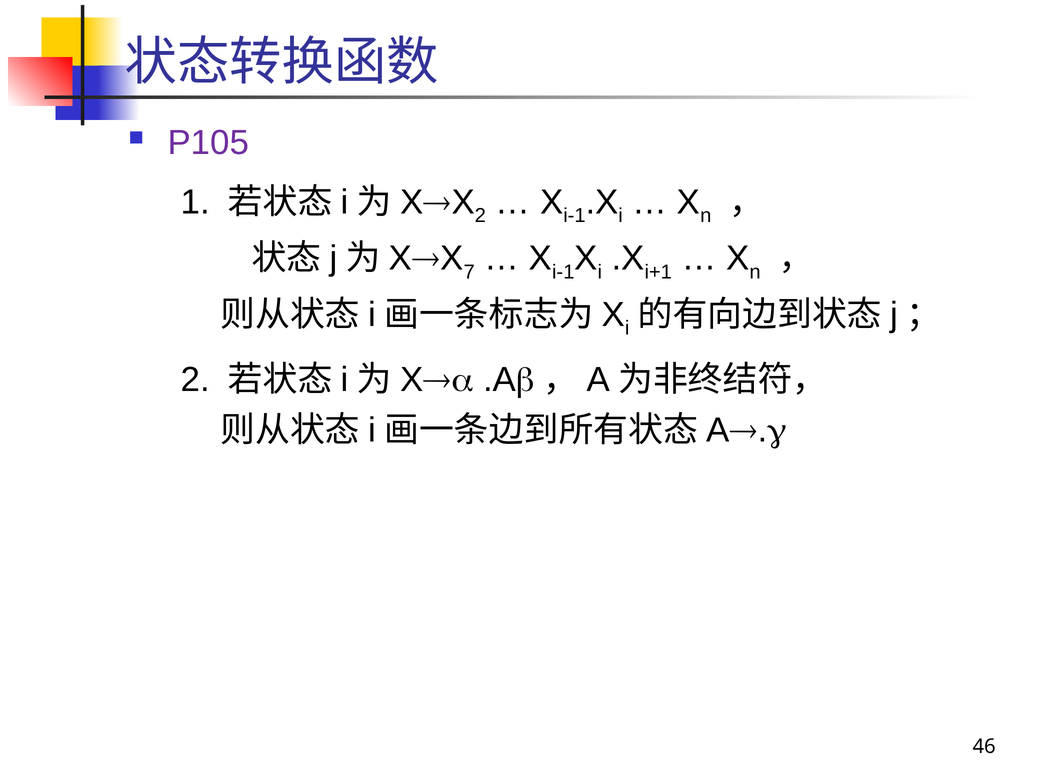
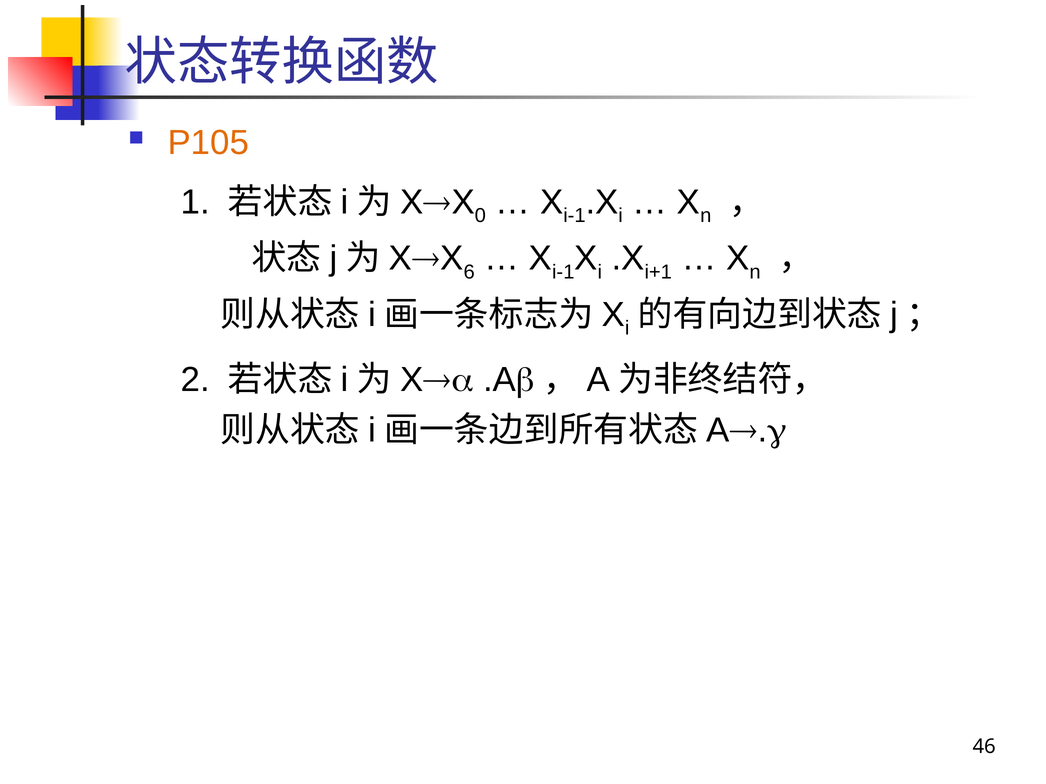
P105 colour: purple -> orange (208, 143)
2: 2 -> 0 (480, 216)
7: 7 -> 6 (469, 272)
